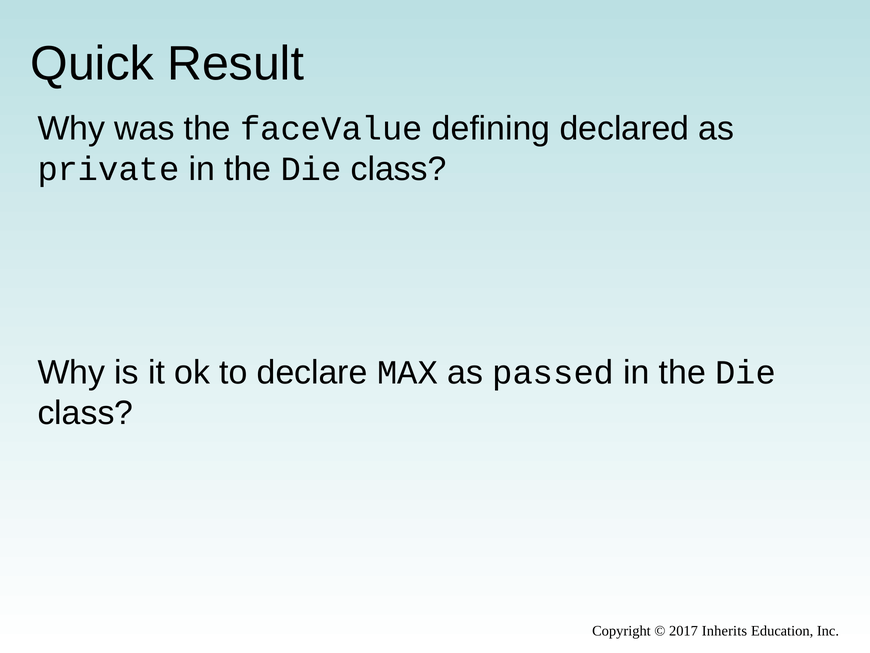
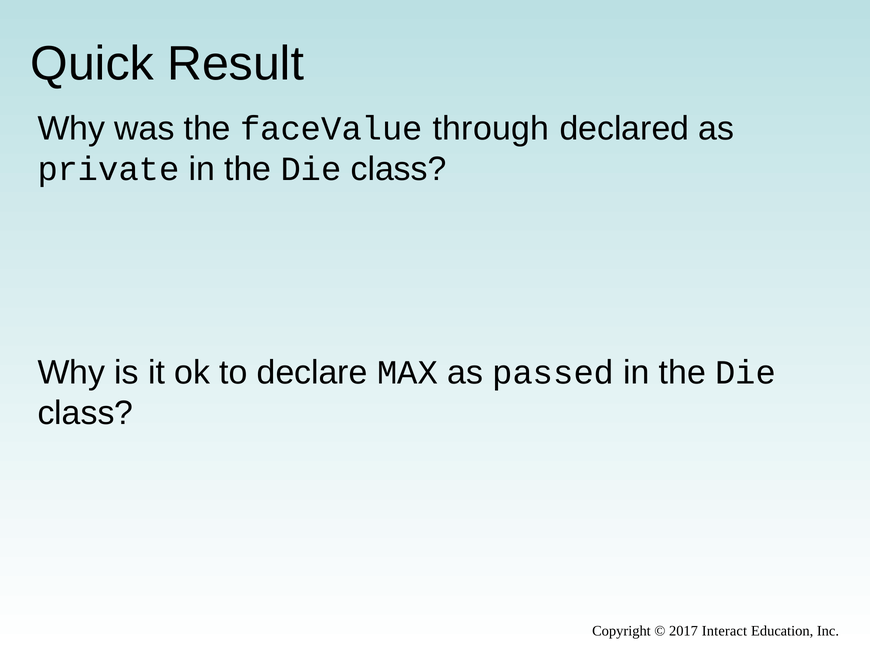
defining: defining -> through (491, 128)
Inherits: Inherits -> Interact (724, 630)
